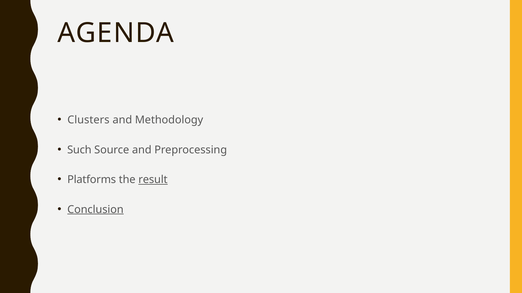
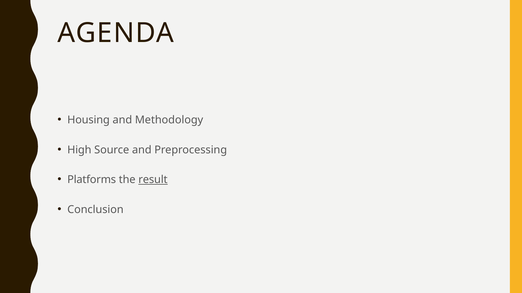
Clusters: Clusters -> Housing (89, 120)
Such: Such -> High (79, 150)
Conclusion underline: present -> none (95, 210)
